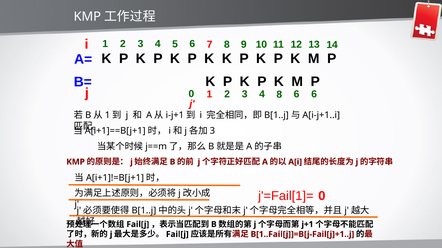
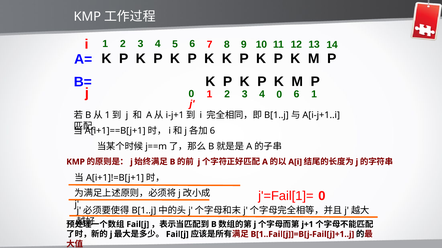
4 8: 8 -> 0 (279, 95)
6 6: 6 -> 1 (314, 94)
3: 3 -> 6 (212, 131)
